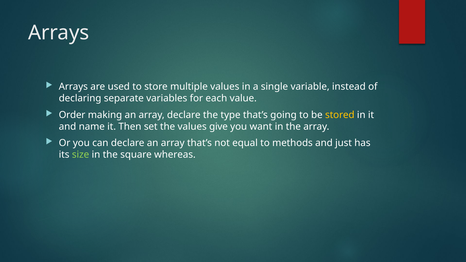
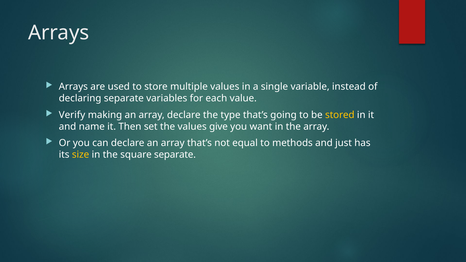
Order: Order -> Verify (72, 115)
size colour: light green -> yellow (81, 155)
square whereas: whereas -> separate (175, 155)
